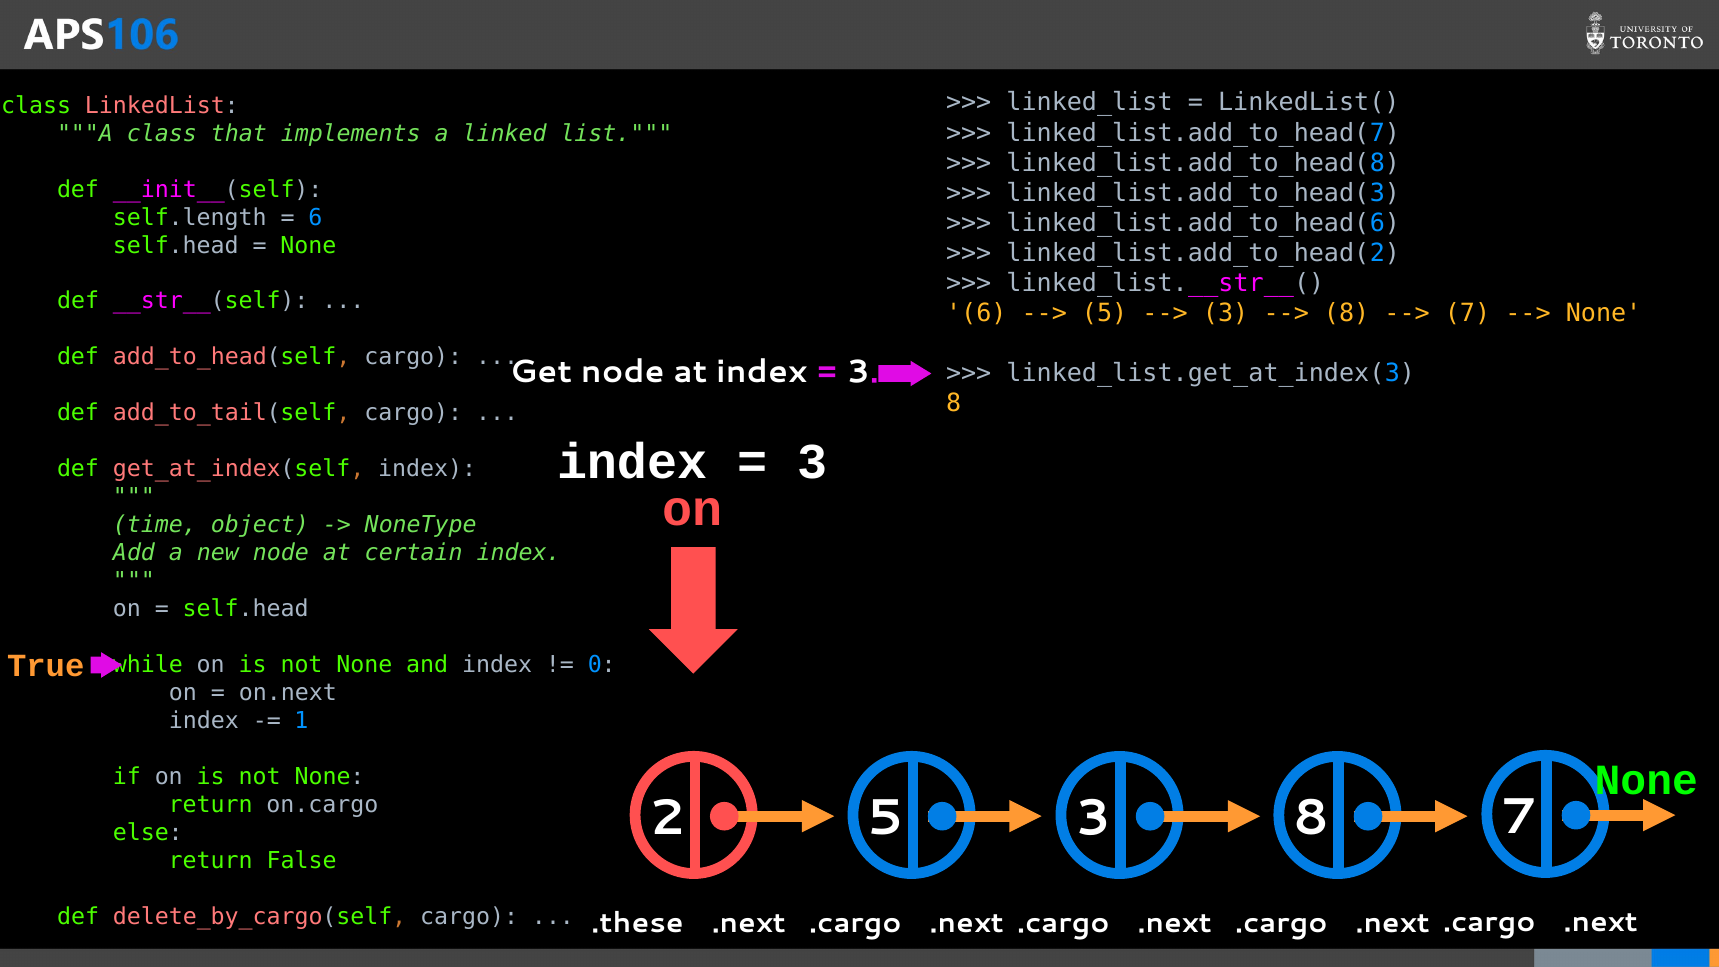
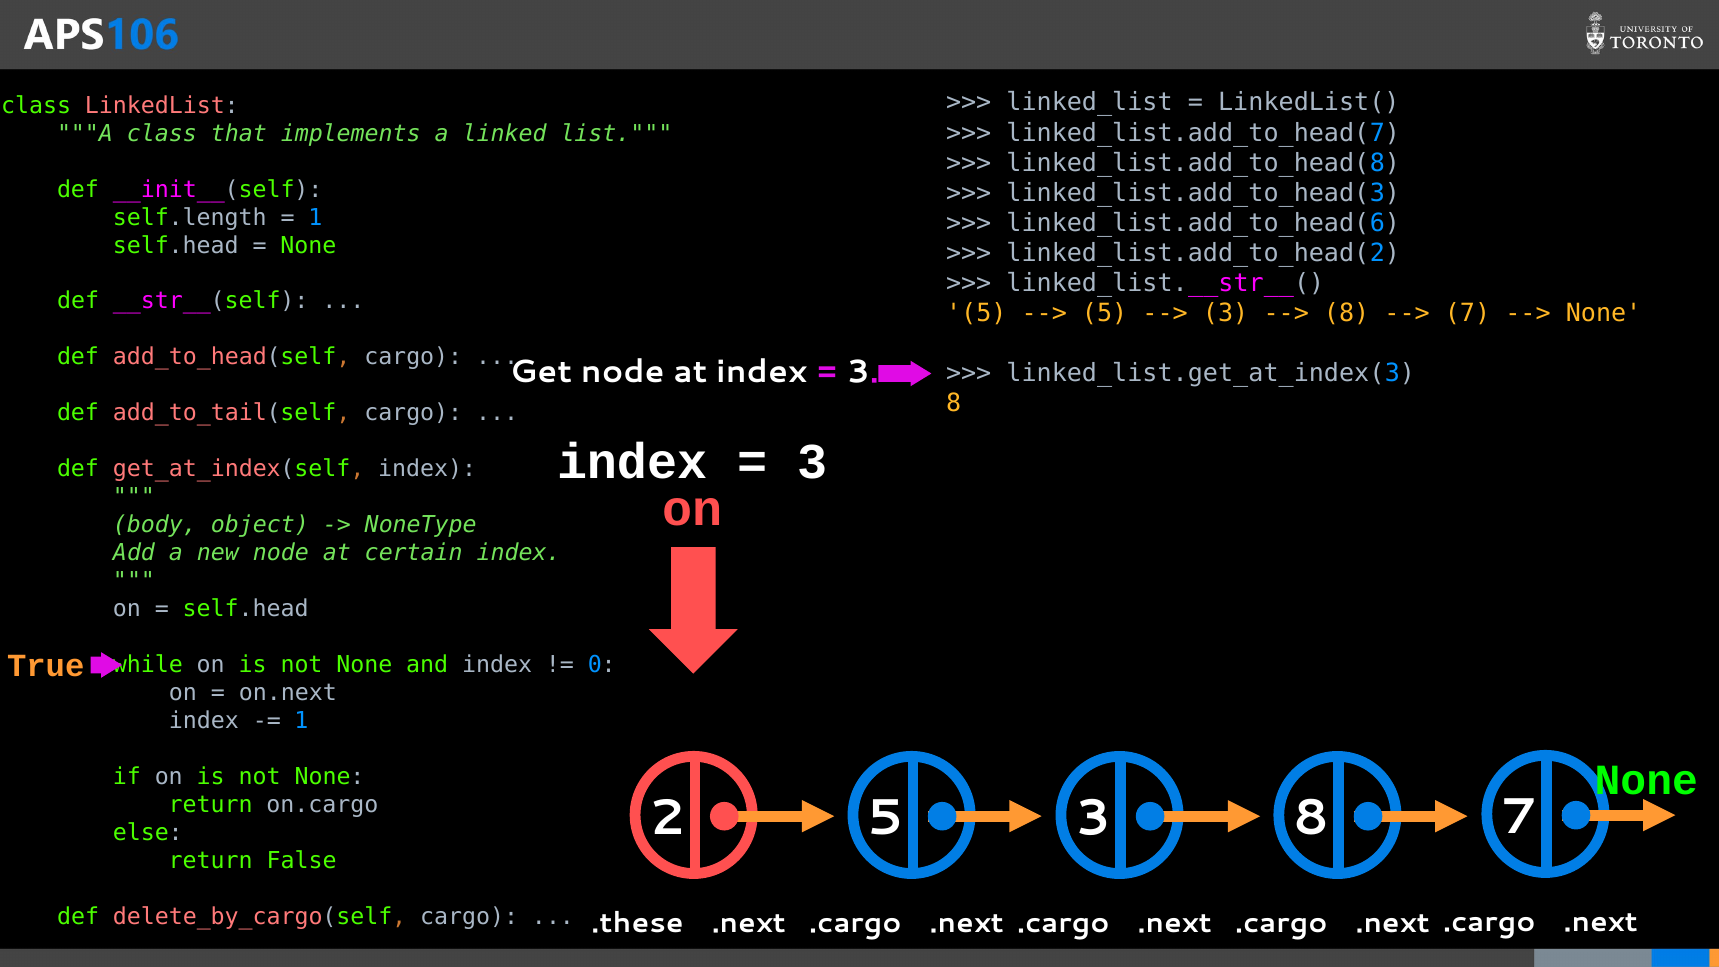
6: 6 -> 1 (315, 217)
6: 6 -> 5 (976, 313)
time: time -> body (155, 525)
